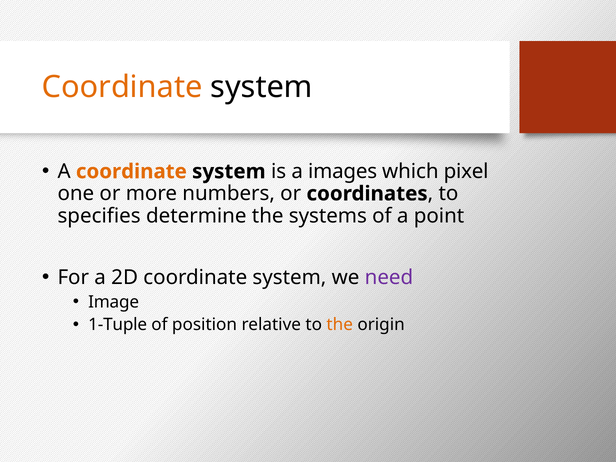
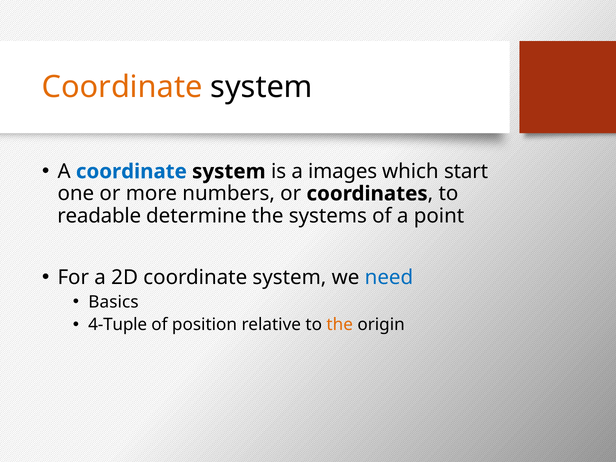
coordinate colour: orange -> blue (131, 171)
pixel: pixel -> start (466, 171)
specifies: specifies -> readable (99, 216)
need colour: purple -> blue (389, 277)
Image: Image -> Basics (113, 302)
1-Tuple: 1-Tuple -> 4-Tuple (118, 325)
